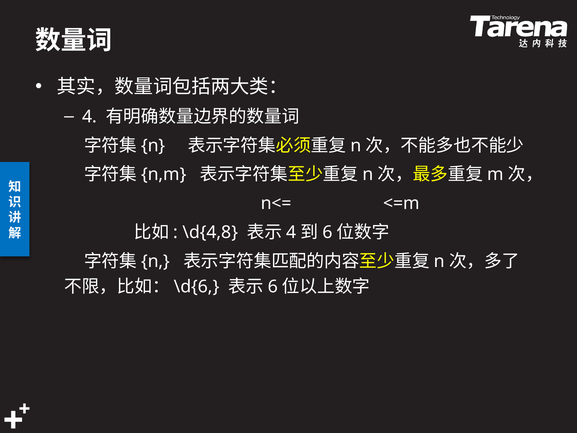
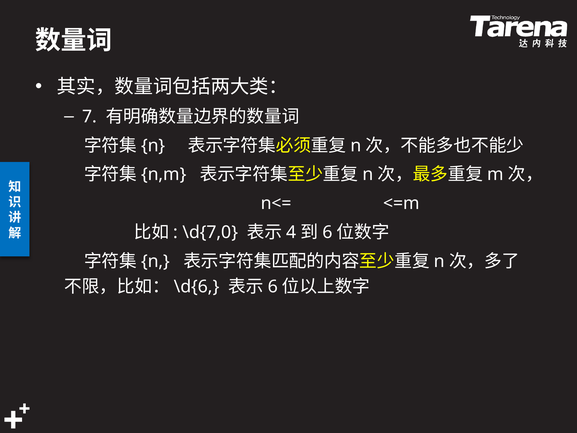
4: 4 -> 7 (90, 117)
\d{4,8: \d{4,8 -> \d{7,0 (210, 232)
